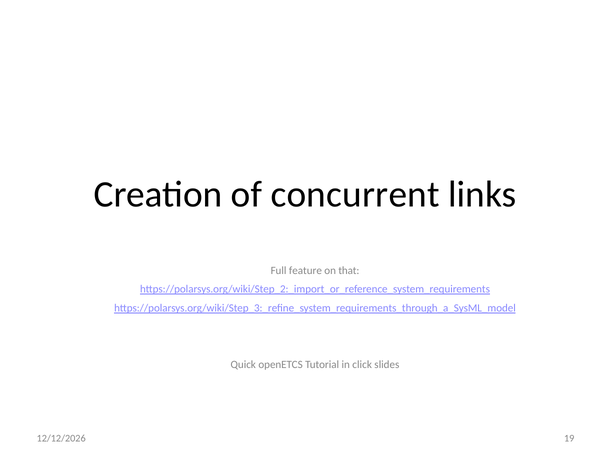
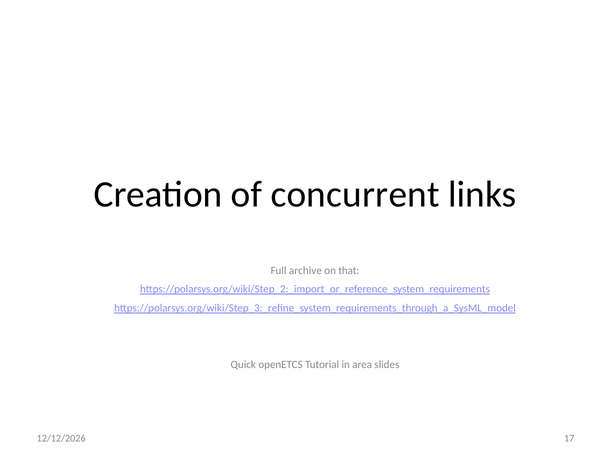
feature: feature -> archive (305, 270)
click: click -> area (362, 364)
19: 19 -> 17 (569, 438)
